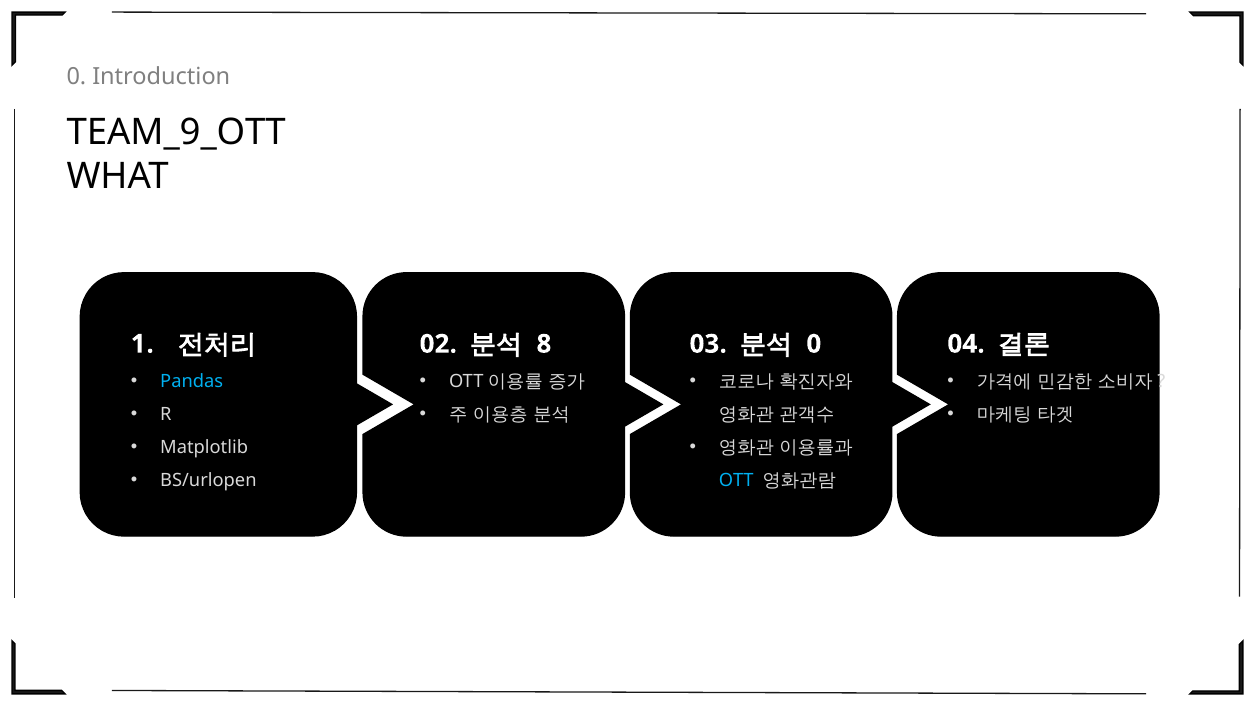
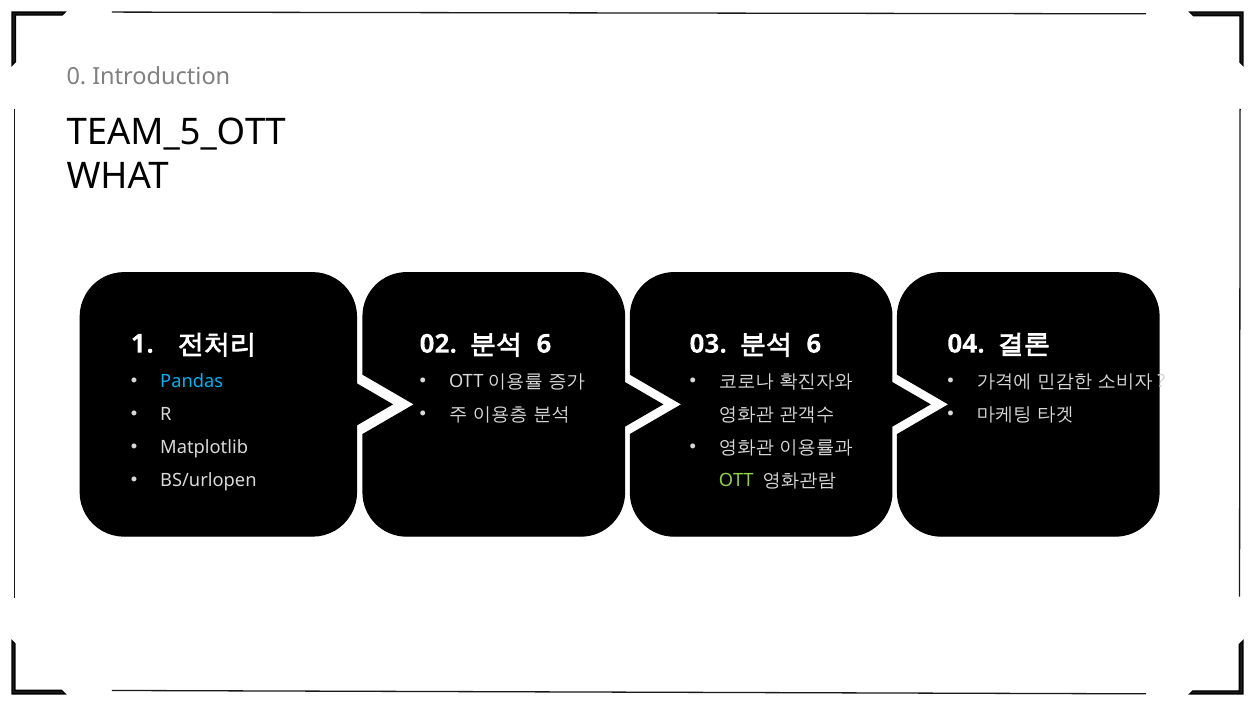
TEAM_9_OTT: TEAM_9_OTT -> TEAM_5_OTT (176, 133)
8: 8 -> 6 (544, 344)
0: 0 -> 6 (814, 344)
OTT colour: light blue -> light green (736, 480)
